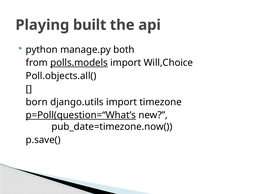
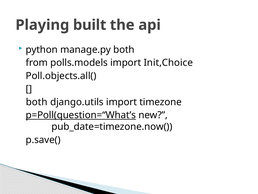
polls.models underline: present -> none (79, 63)
Will,Choice: Will,Choice -> Init,Choice (168, 63)
born: born -> both (37, 102)
